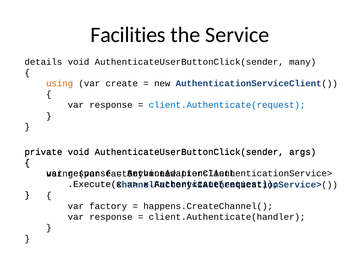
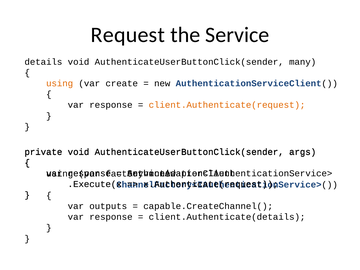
Facilities: Facilities -> Request (128, 35)
client.Authenticate(request colour: blue -> orange (227, 105)
factory: factory -> outputs (108, 206)
happens.CreateChannel(: happens.CreateChannel( -> capable.CreateChannel( (208, 206)
client.Authenticate(handler: client.Authenticate(handler -> client.Authenticate(details (227, 217)
